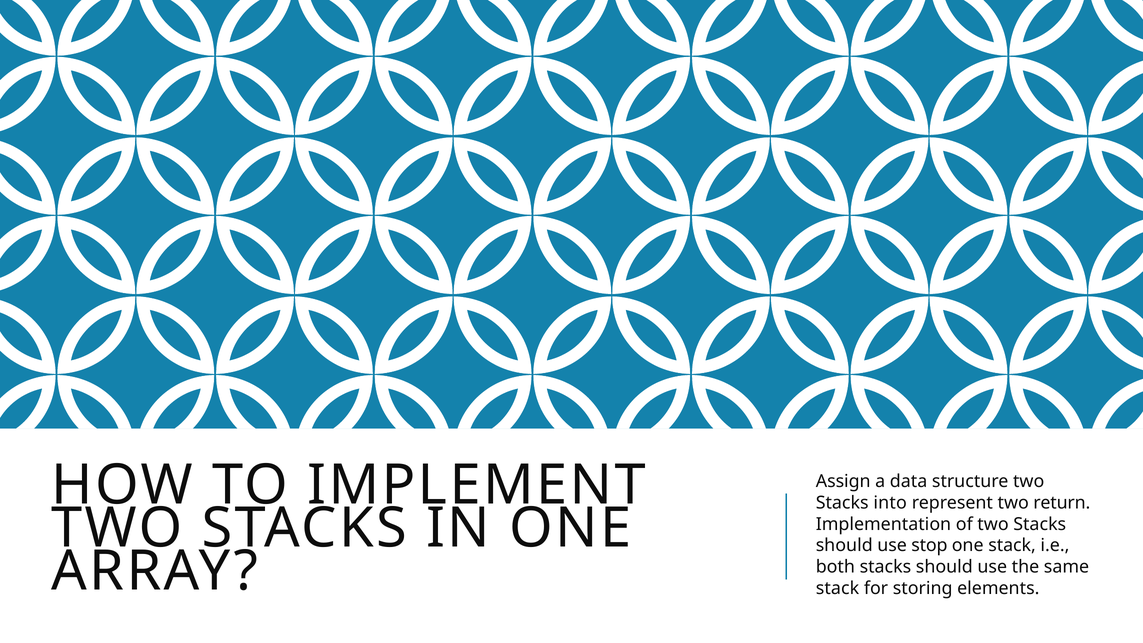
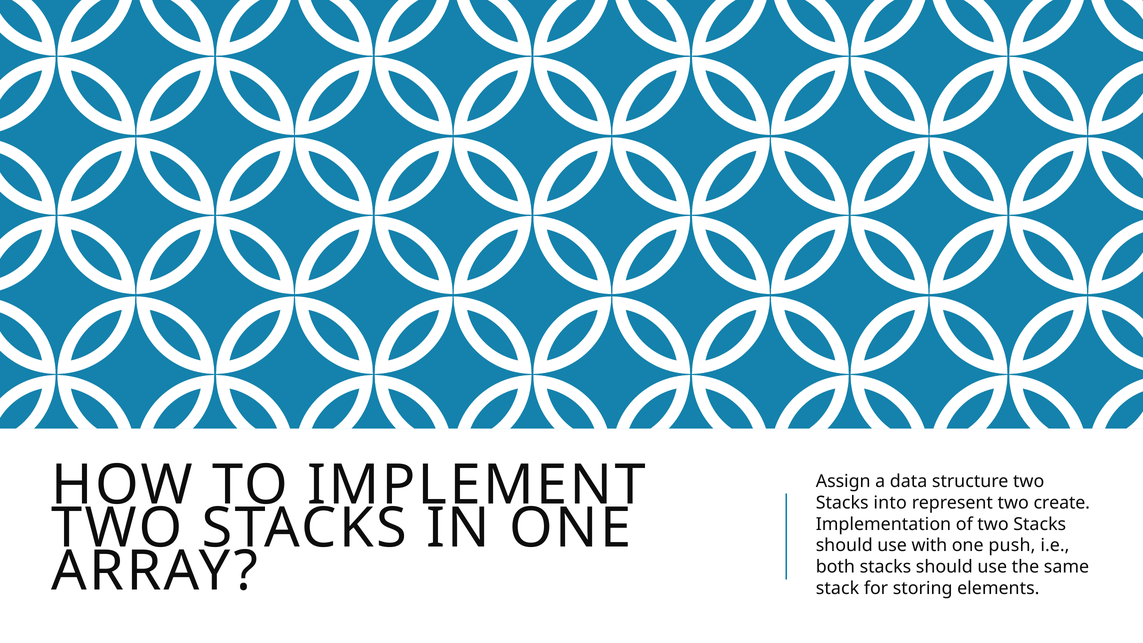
return: return -> create (1062, 503)
stop: stop -> with (929, 546)
one stack: stack -> push (1012, 546)
